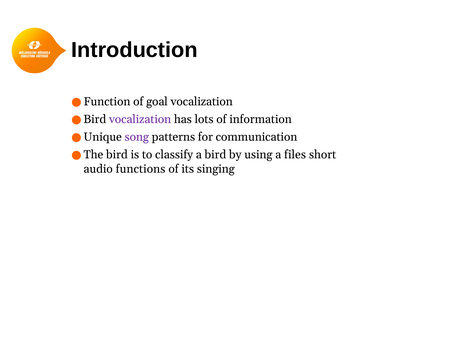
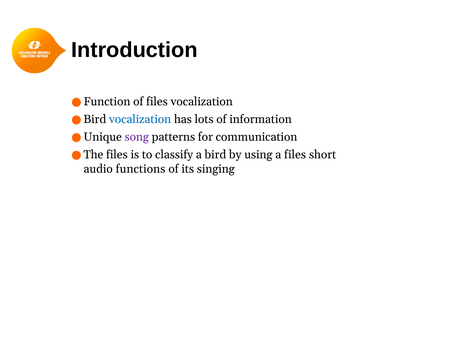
of goal: goal -> files (157, 102)
vocalization colour: purple -> blue (140, 119)
The bird: bird -> files (117, 155)
